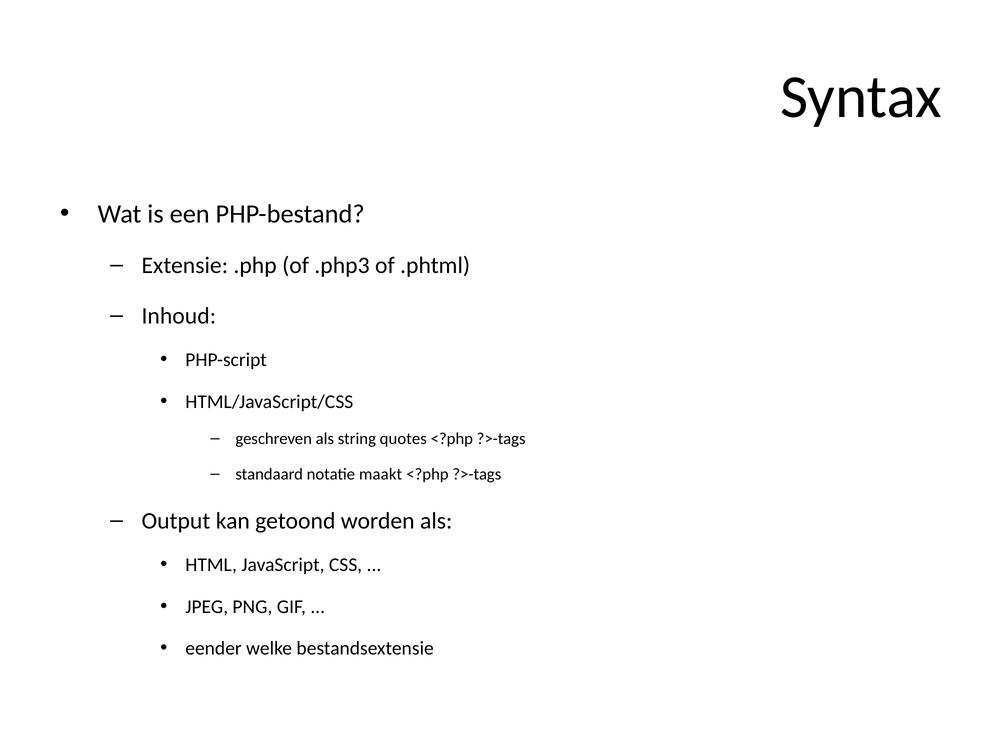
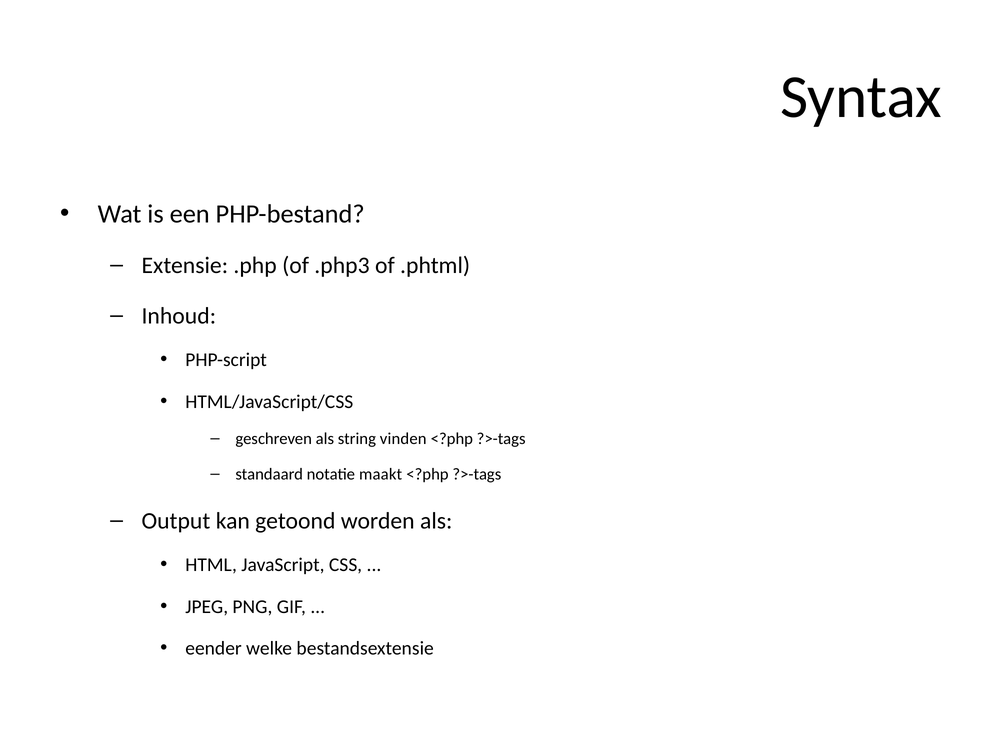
quotes: quotes -> vinden (403, 439)
